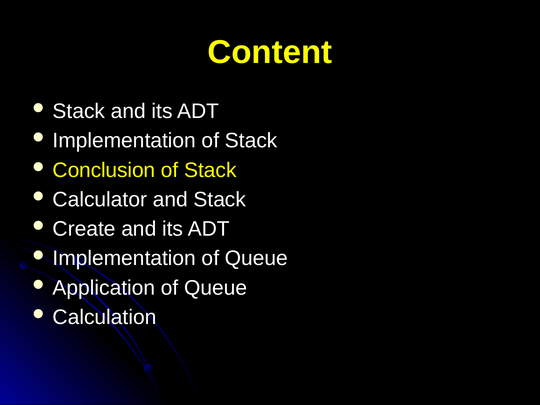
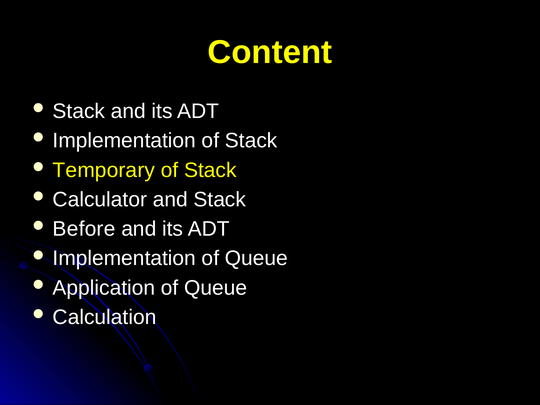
Conclusion: Conclusion -> Temporary (104, 170)
Create: Create -> Before (84, 229)
